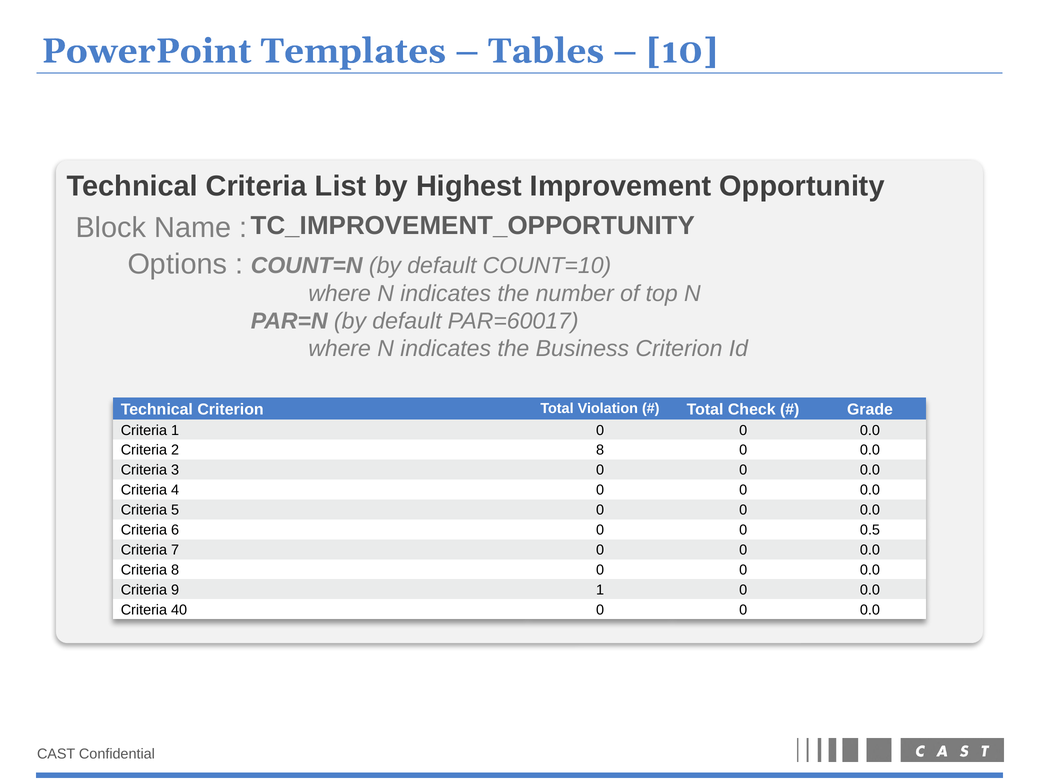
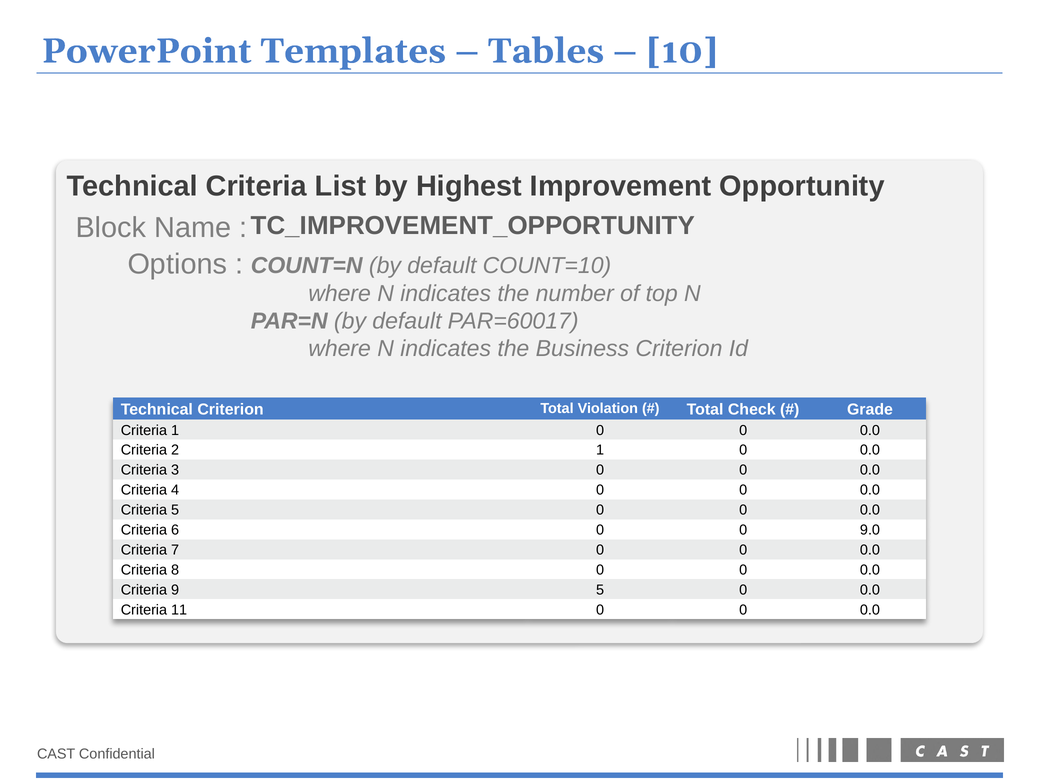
2 8: 8 -> 1 (600, 450)
0.5: 0.5 -> 9.0 (870, 530)
9 1: 1 -> 5 (600, 590)
40: 40 -> 11 (179, 610)
